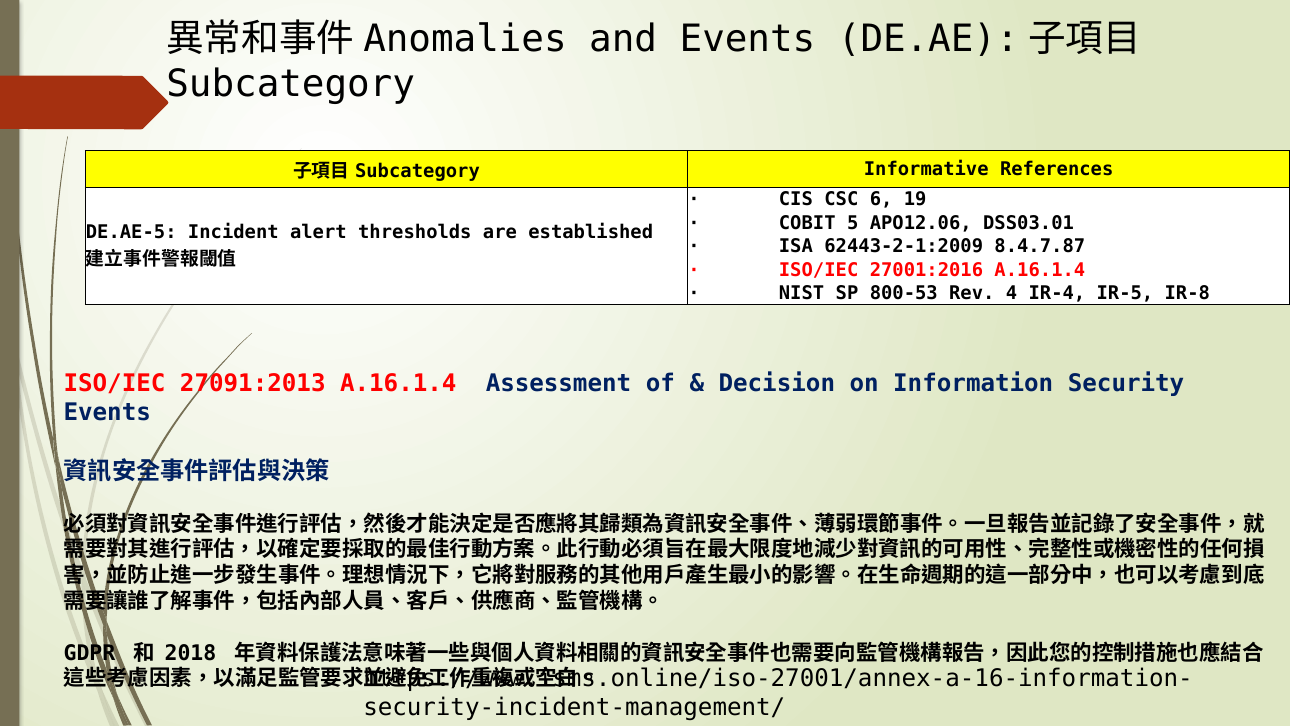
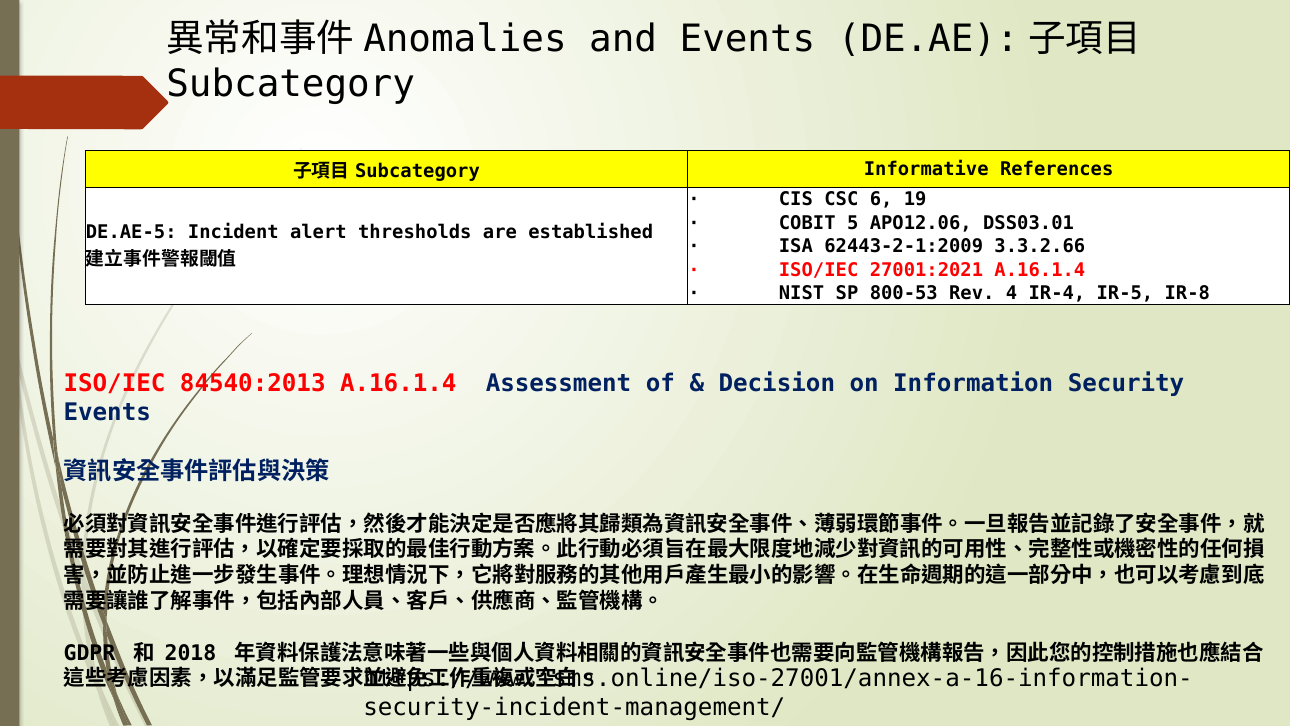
8.4.7.87: 8.4.7.87 -> 3.3.2.66 (1040, 246)
27001:2016: 27001:2016 -> 27001:2021 (926, 270)
27091:2013: 27091:2013 -> 84540:2013 (253, 384)
